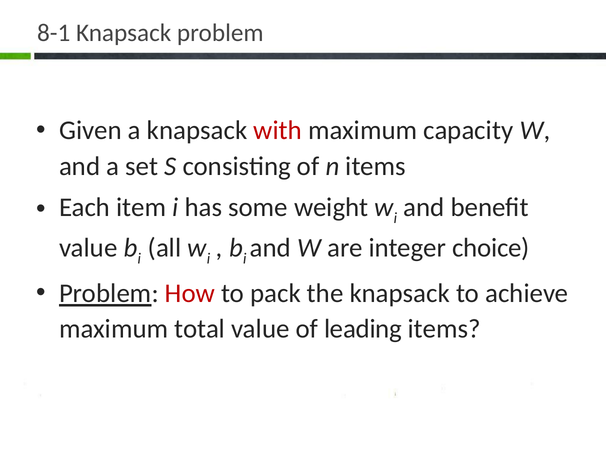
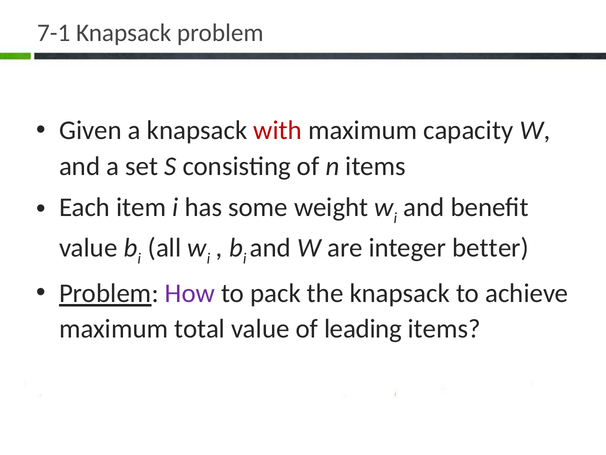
8-1: 8-1 -> 7-1 (54, 33)
choice: choice -> better (491, 248)
How colour: red -> purple (190, 293)
